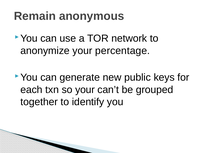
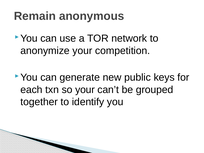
percentage: percentage -> competition (123, 51)
